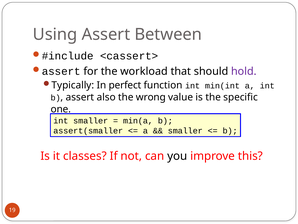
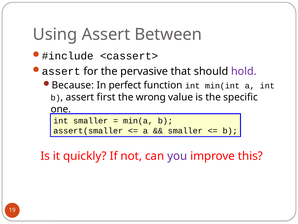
workload: workload -> pervasive (144, 71)
Typically: Typically -> Because (73, 85)
also: also -> first (106, 97)
classes: classes -> quickly (85, 156)
you colour: black -> purple (177, 156)
